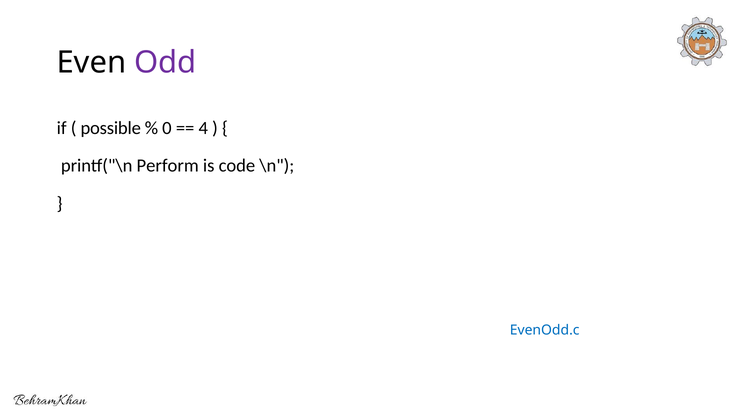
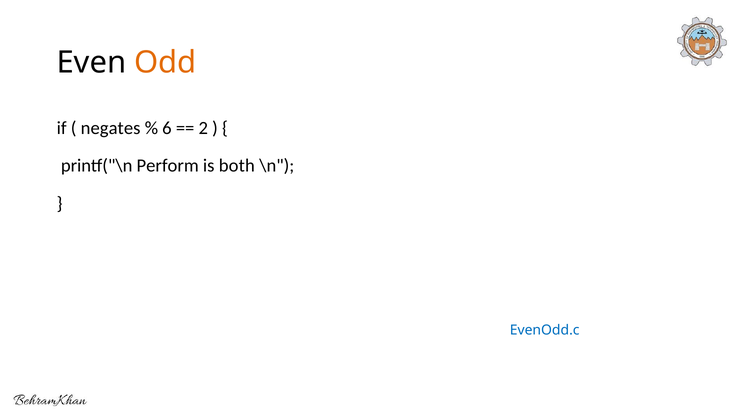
Odd colour: purple -> orange (165, 63)
possible: possible -> negates (111, 128)
0: 0 -> 6 (167, 128)
4: 4 -> 2 (203, 128)
code: code -> both (237, 166)
